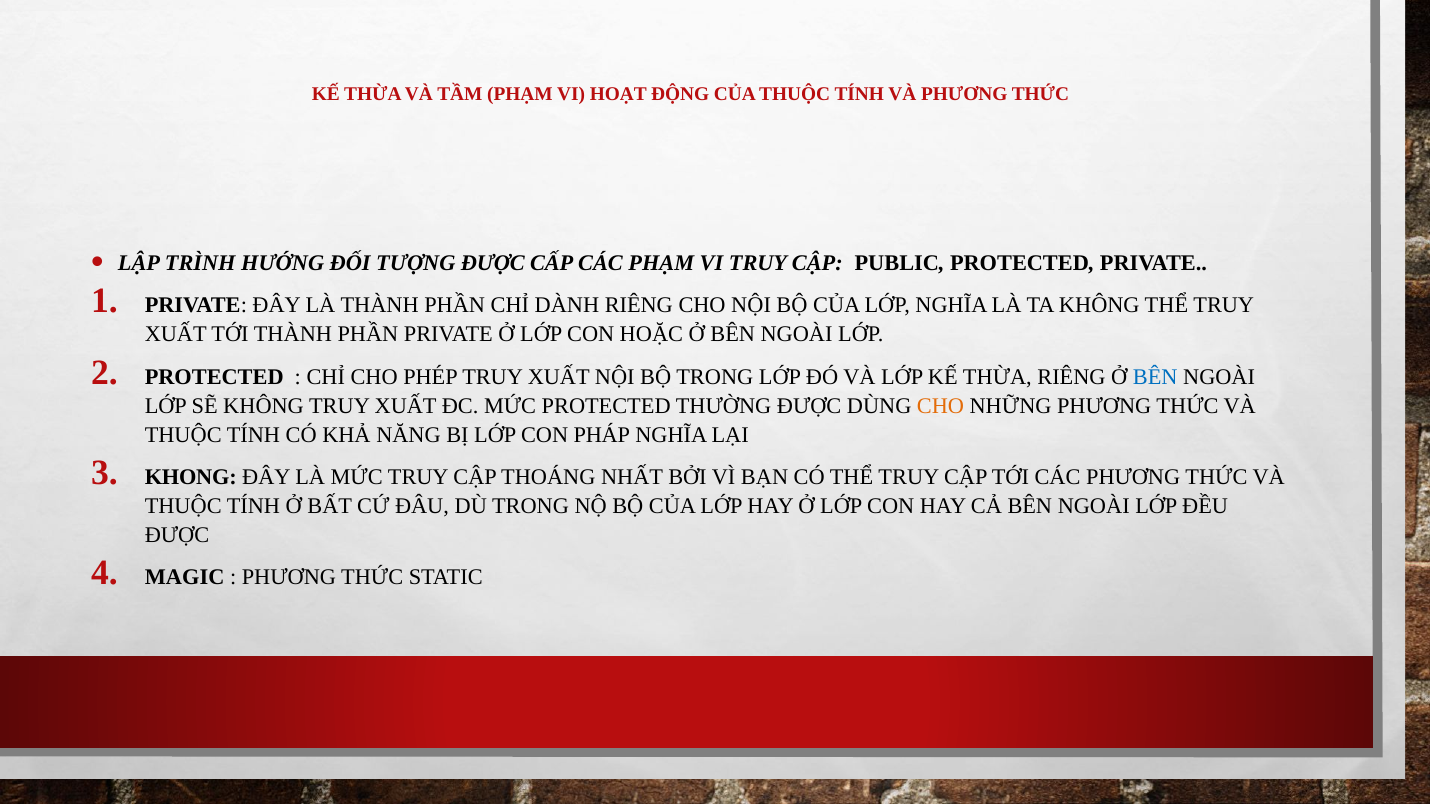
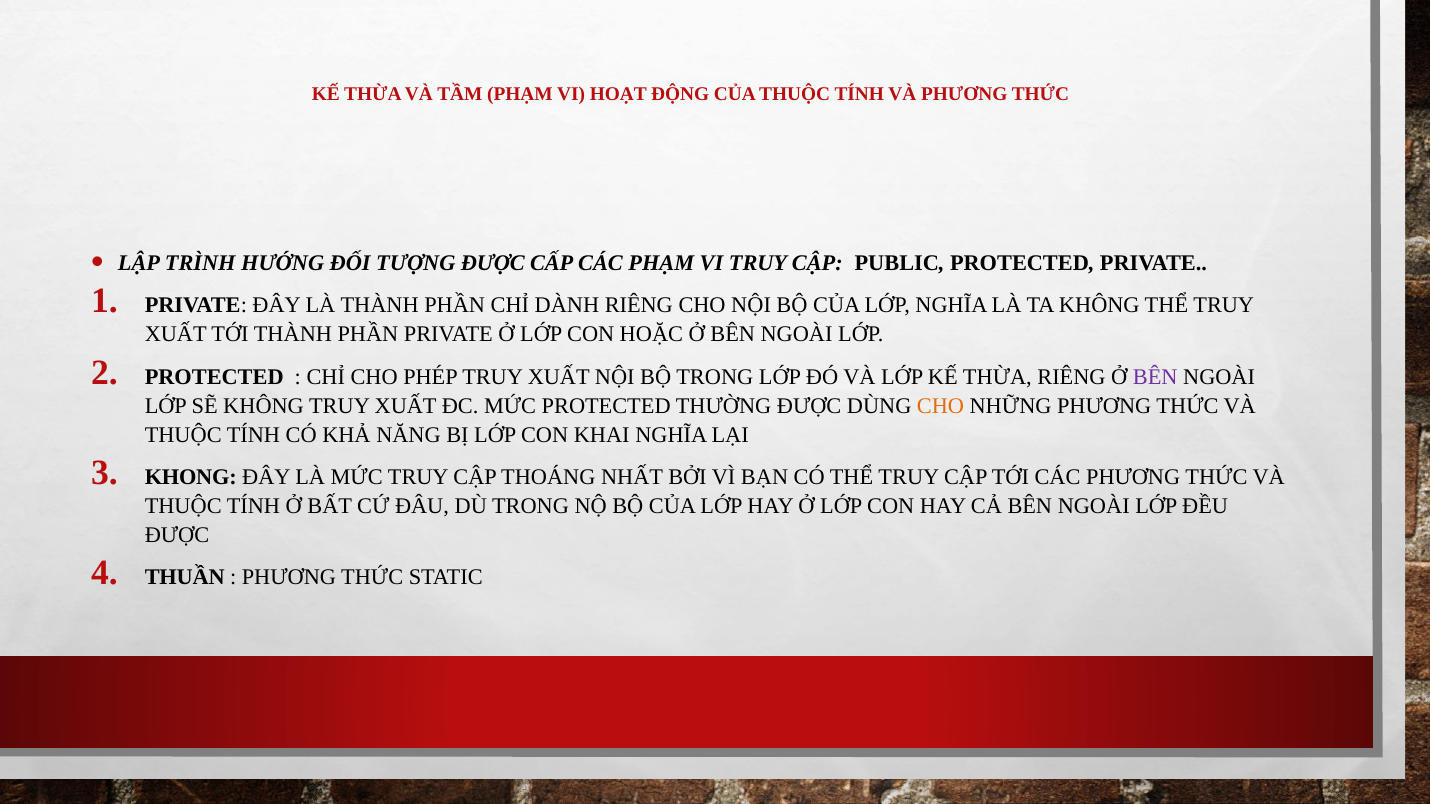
BÊN colour: blue -> purple (1155, 377)
PHÁP: PHÁP -> KHAI (602, 435)
MAGIC: MAGIC -> THUẦN (185, 577)
